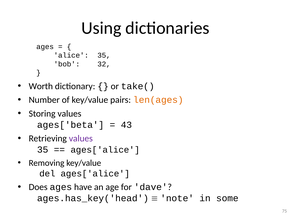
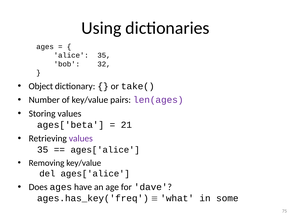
Worth: Worth -> Object (41, 86)
len(ages colour: orange -> purple (158, 100)
43: 43 -> 21 (126, 125)
ages.has_key('head: ages.has_key('head -> ages.has_key('freq (93, 198)
note: note -> what (177, 198)
